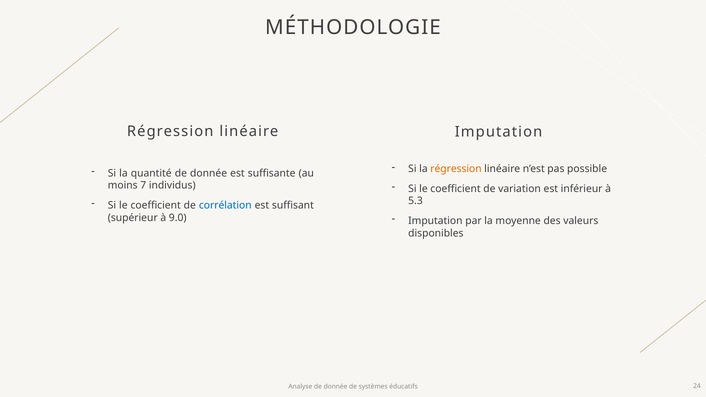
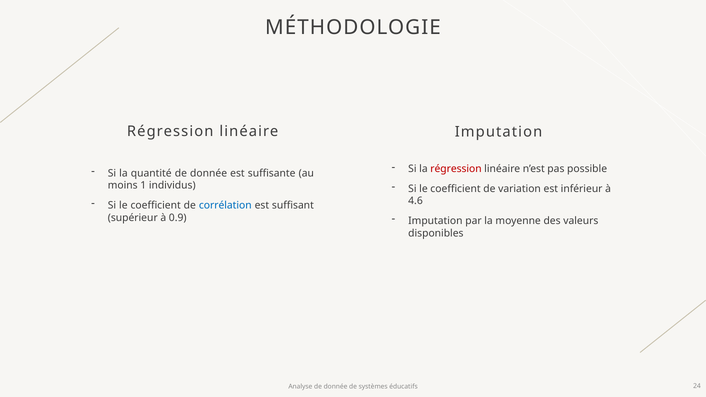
régression colour: orange -> red (456, 169)
7: 7 -> 1 (143, 186)
5.3: 5.3 -> 4.6 (415, 201)
9.0: 9.0 -> 0.9 (178, 218)
